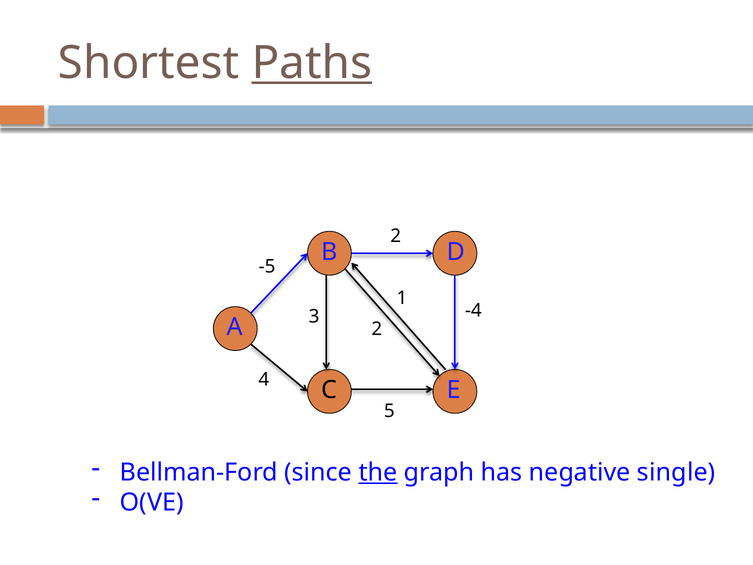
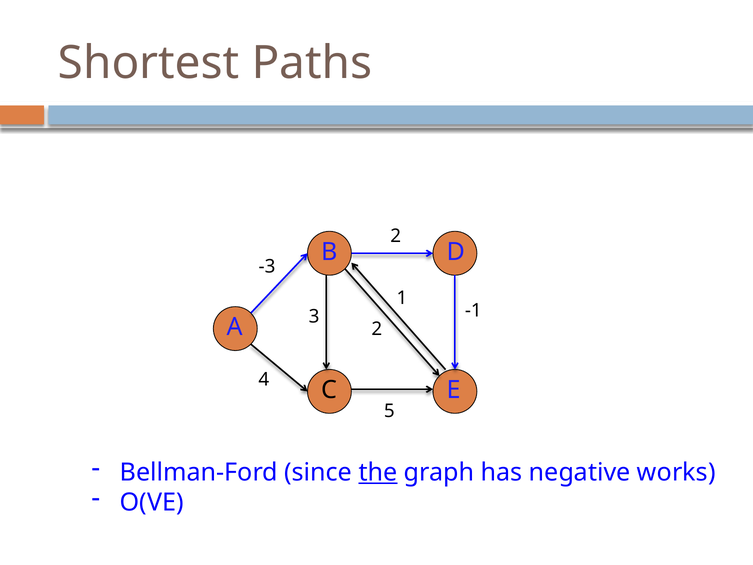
Paths underline: present -> none (312, 63)
-5: -5 -> -3 (267, 266)
-4: -4 -> -1 (473, 310)
single: single -> works (676, 472)
